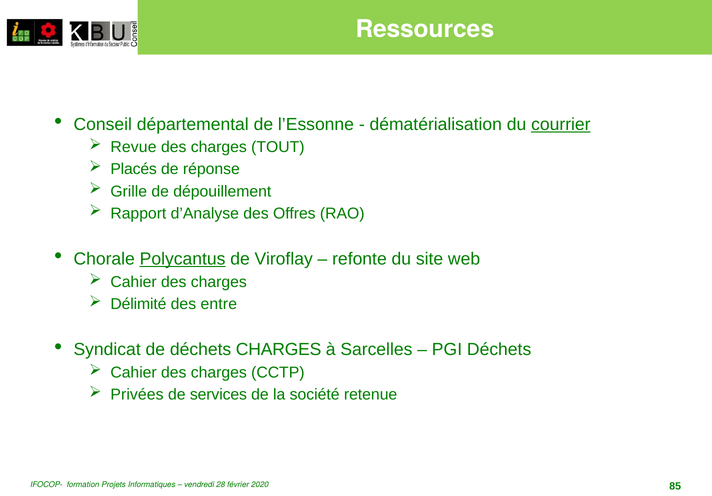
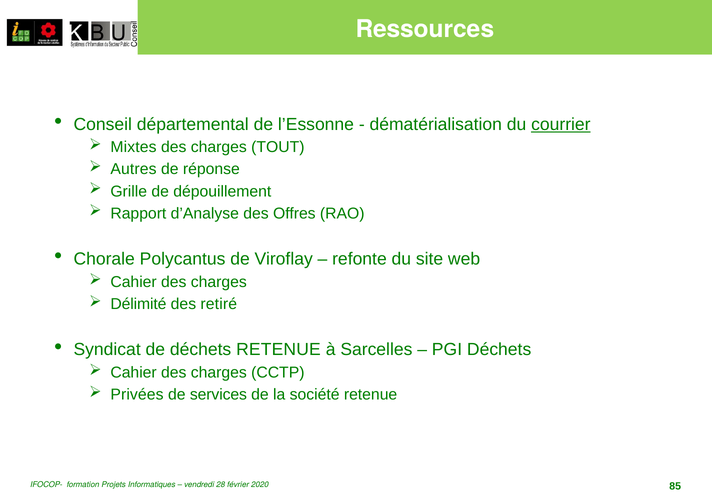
Revue: Revue -> Mixtes (133, 147)
Placés: Placés -> Autres (133, 169)
Polycantus underline: present -> none (183, 259)
entre: entre -> retiré (219, 304)
déchets CHARGES: CHARGES -> RETENUE (278, 350)
